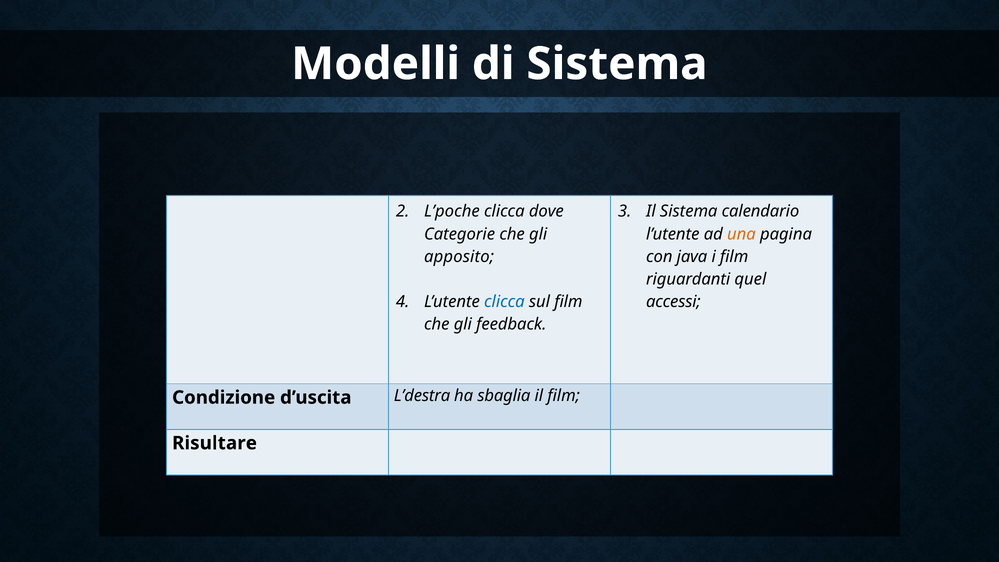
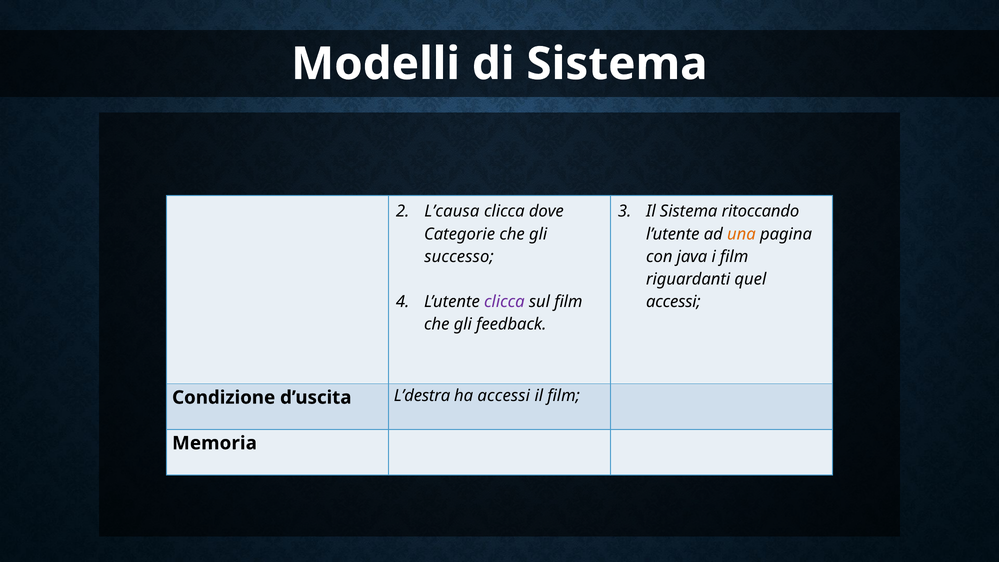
L’poche: L’poche -> L’causa (452, 211)
calendario: calendario -> ritoccando (760, 211)
apposito: apposito -> successo (459, 257)
clicca colour: blue -> purple (504, 302)
ha sbaglia: sbaglia -> accessi (504, 396)
Risultare: Risultare -> Memoria (215, 443)
